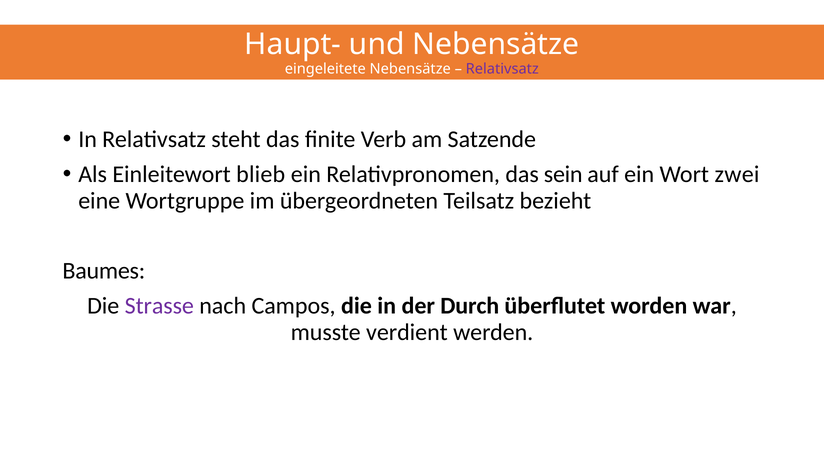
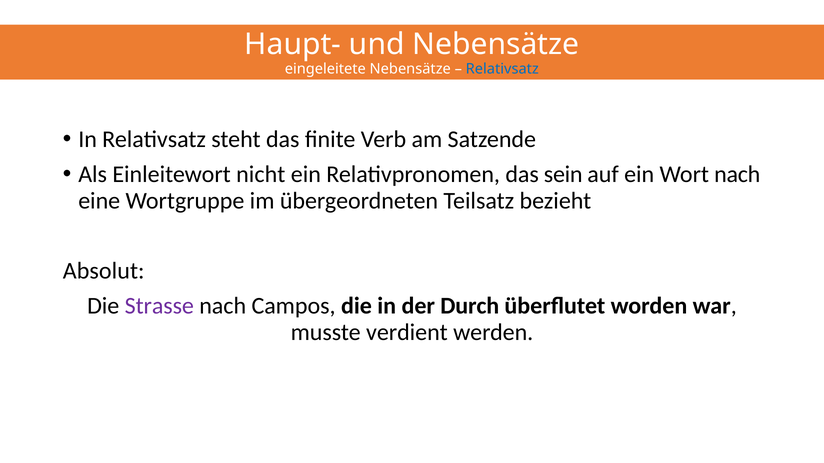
Relativsatz colour: purple -> blue (502, 69)
blieb: blieb -> nicht (261, 175)
Wort zwei: zwei -> nach (737, 175)
Baumes: Baumes -> Absolut (104, 271)
